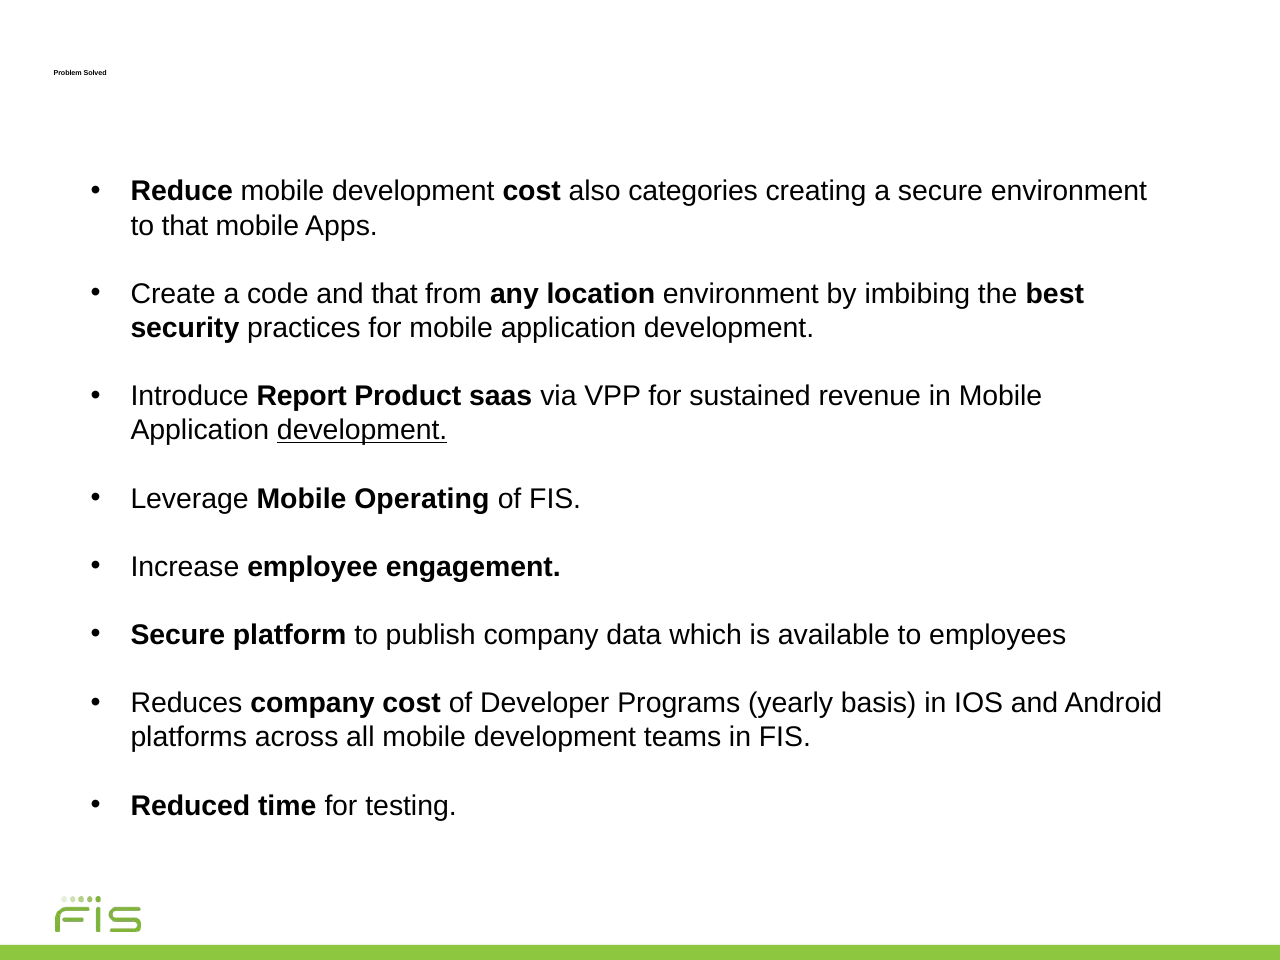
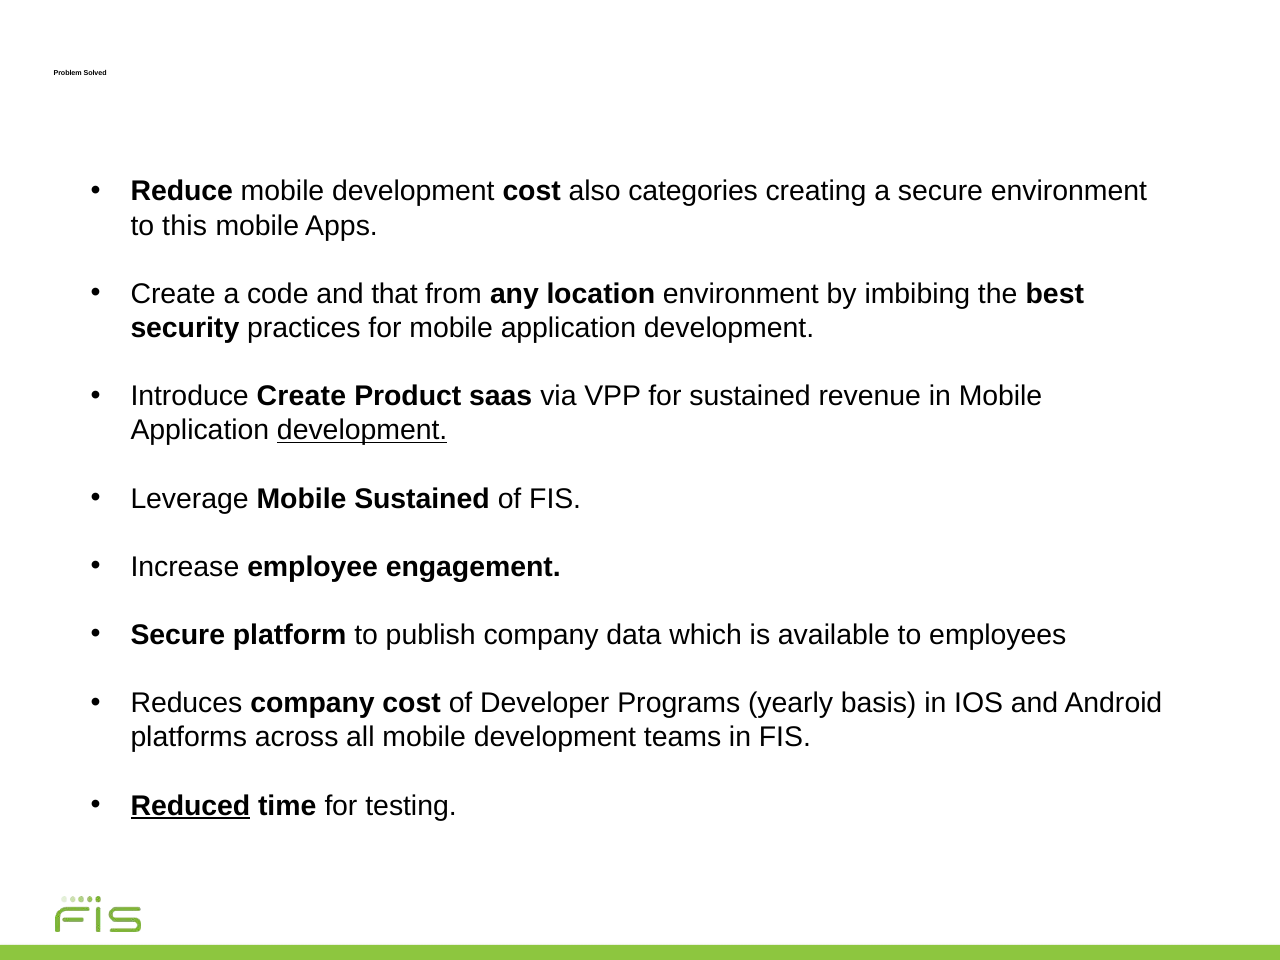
to that: that -> this (185, 226)
Introduce Report: Report -> Create (301, 396)
Mobile Operating: Operating -> Sustained (422, 499)
Reduced underline: none -> present (190, 806)
